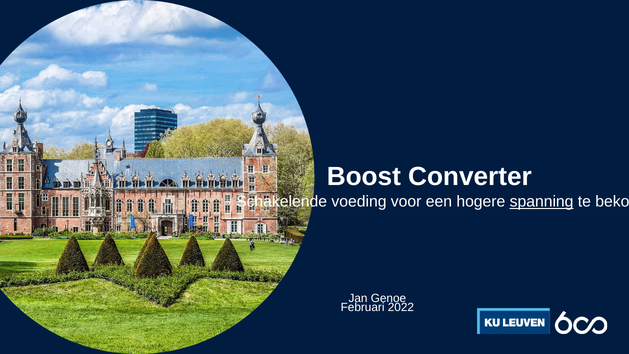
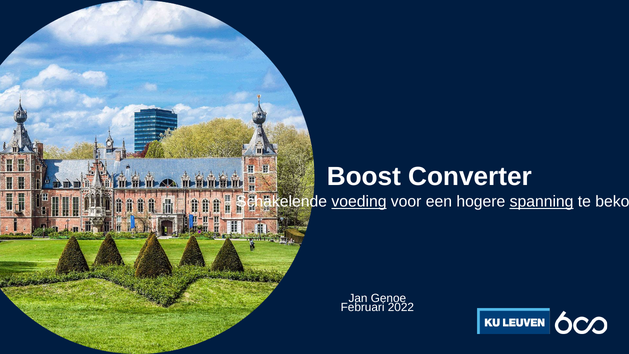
voeding underline: none -> present (359, 202)
